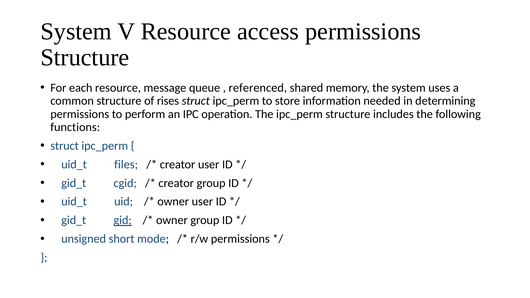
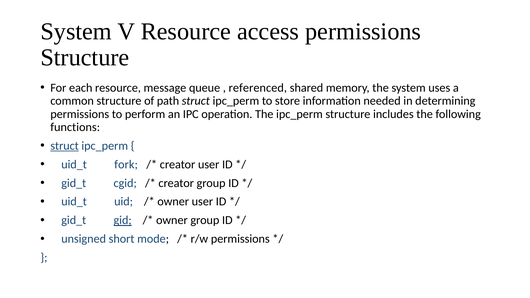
rises: rises -> path (168, 101)
struct underline: none -> present (65, 146)
files: files -> fork (126, 164)
